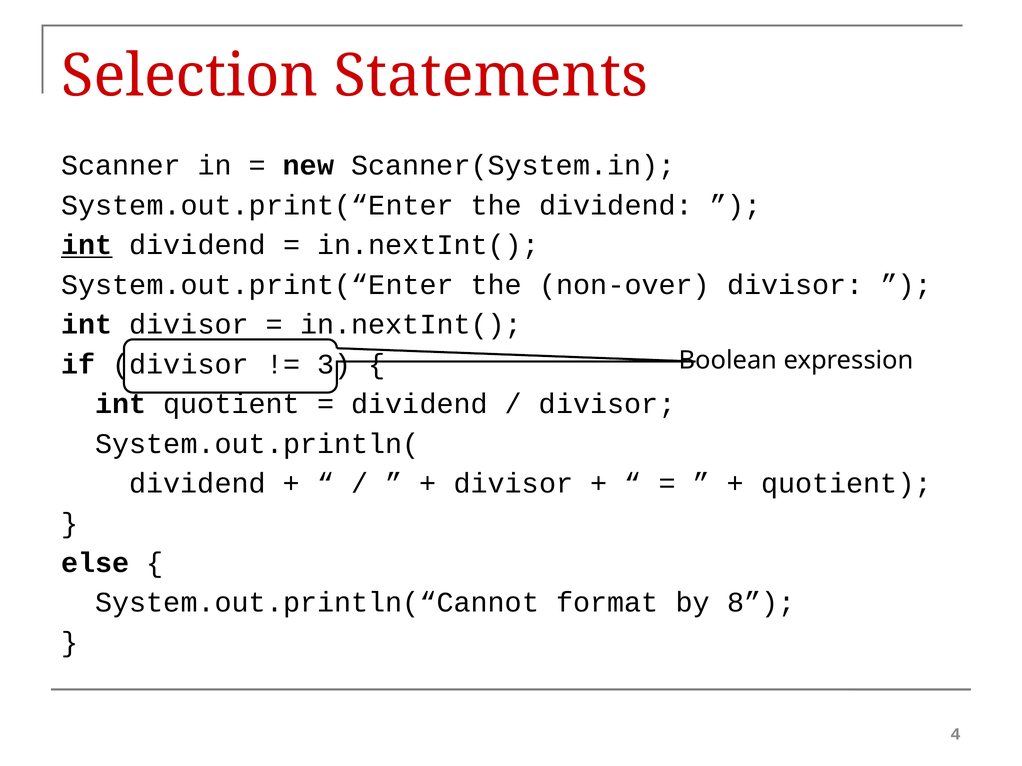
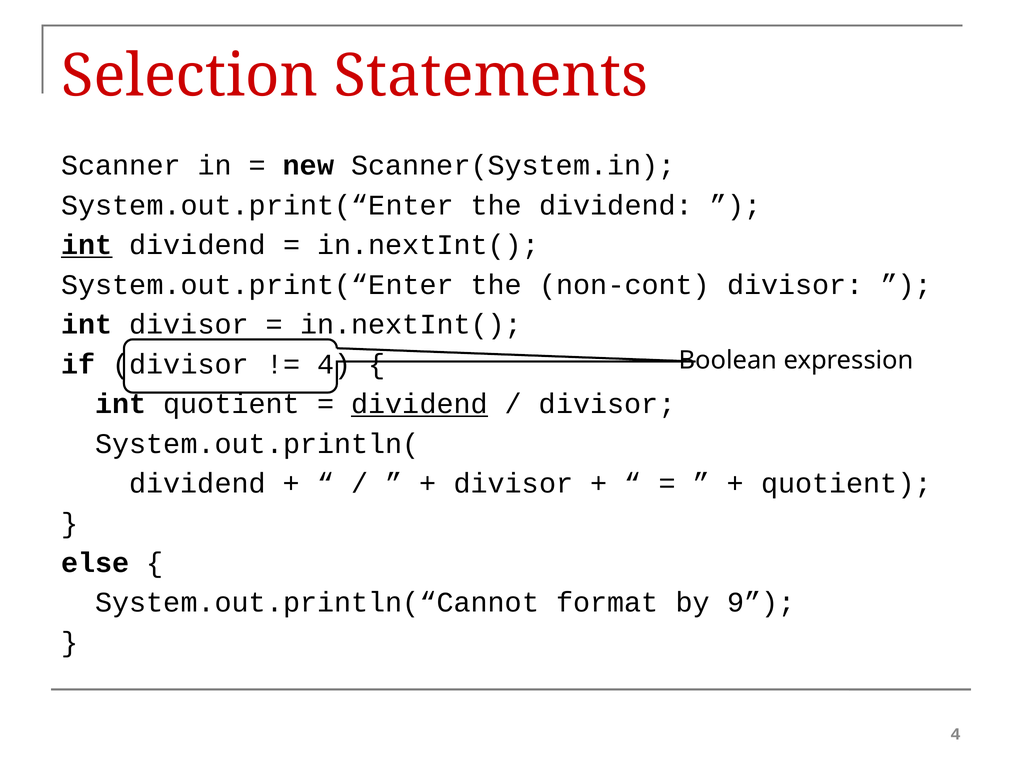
non-over: non-over -> non-cont (625, 285)
3: 3 -> 4 (334, 365)
dividend underline: none -> present (419, 404)
8: 8 -> 9 (761, 603)
